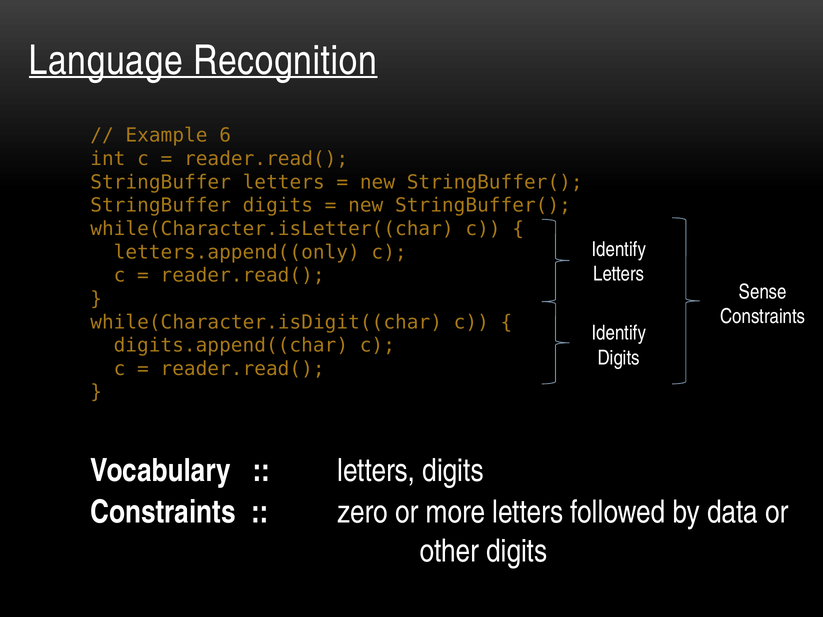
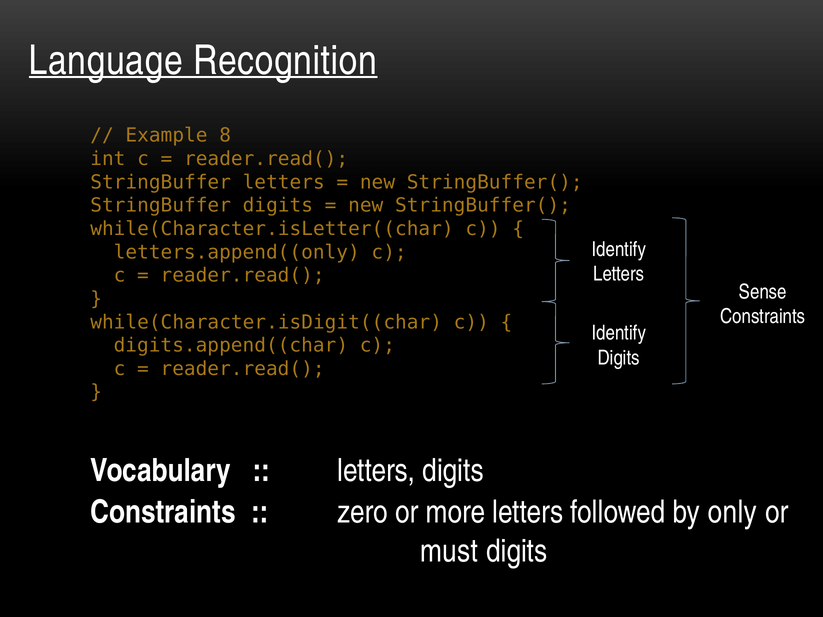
6: 6 -> 8 (225, 136)
data: data -> only (732, 512)
other: other -> must (449, 552)
